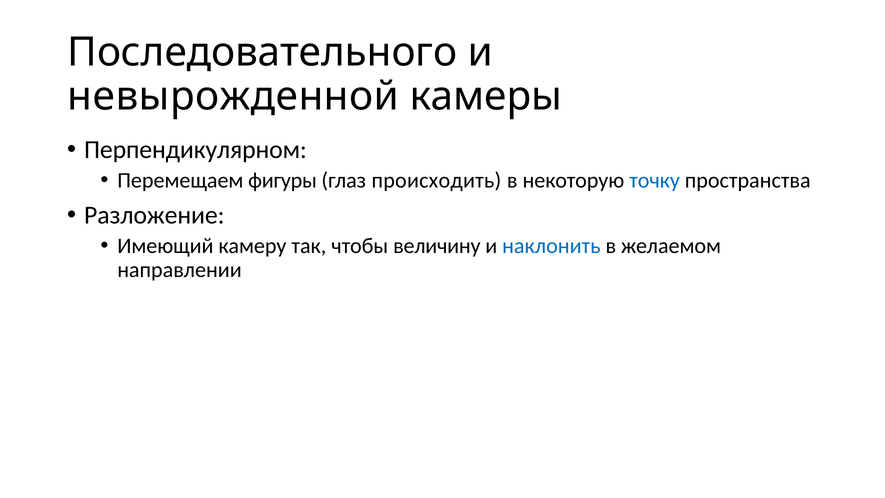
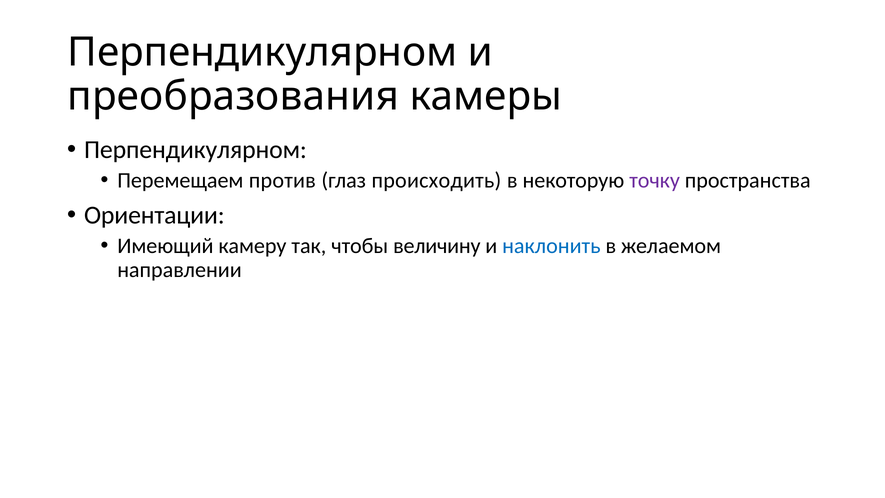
Последовательного: Последовательного -> Перпендикулярном (262, 52)
невырожденной: невырожденной -> преобразования (233, 96)
фигуры: фигуры -> против (282, 180)
точку colour: blue -> purple (655, 180)
Разложение: Разложение -> Ориентации (154, 215)
